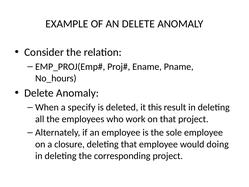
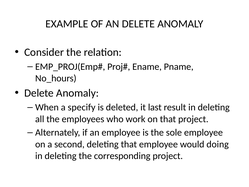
this: this -> last (155, 107)
closure: closure -> second (69, 144)
